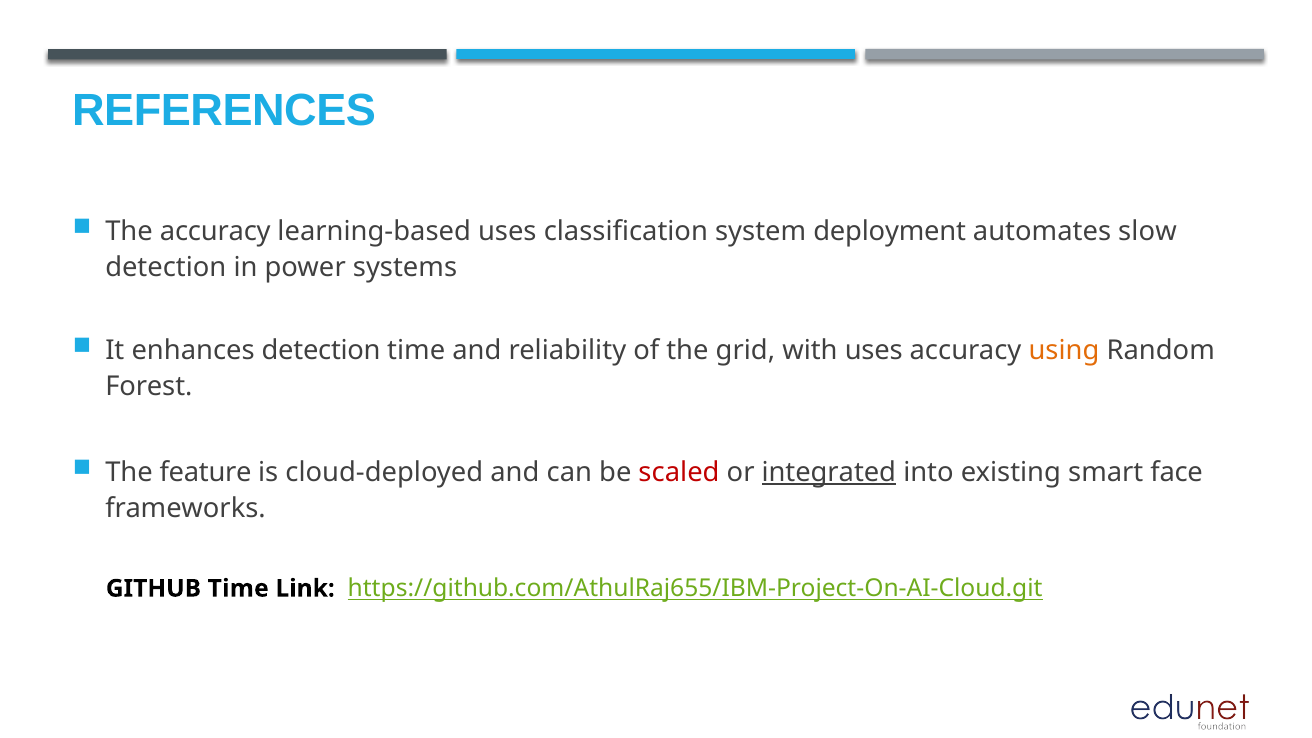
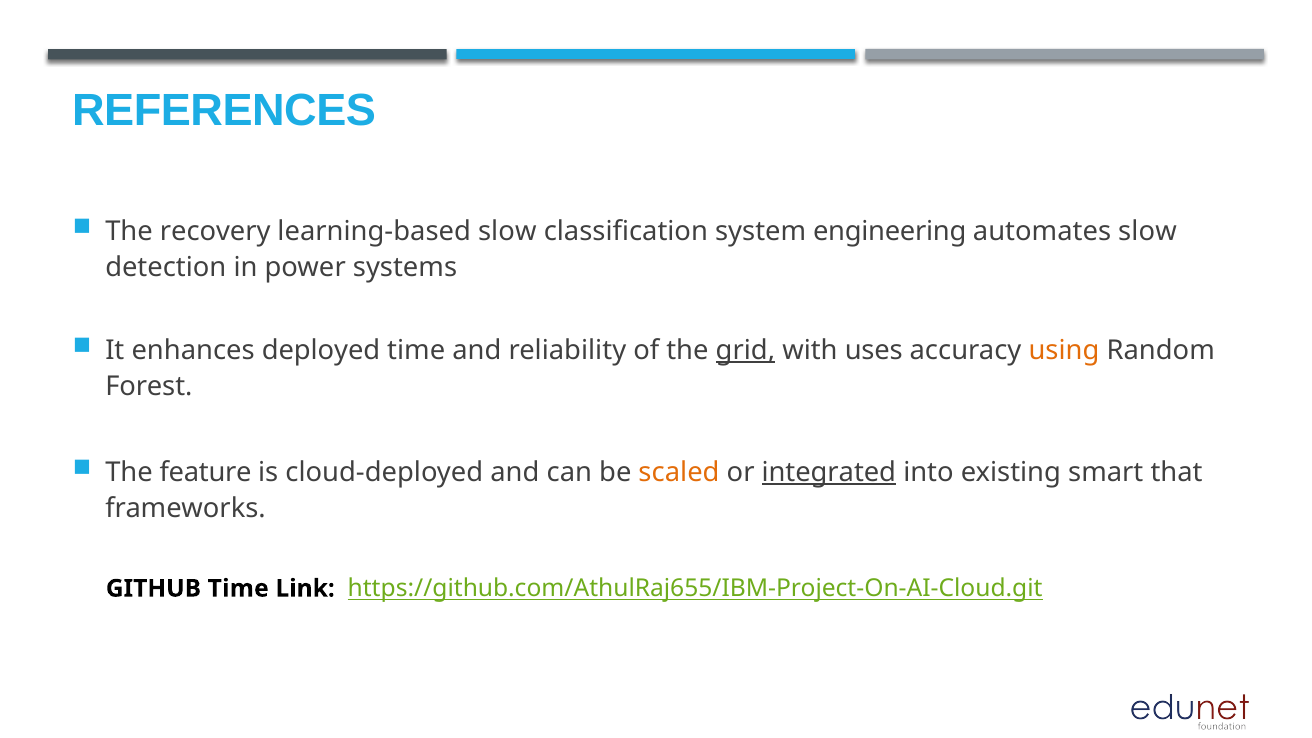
The accuracy: accuracy -> recovery (215, 232)
learning-based uses: uses -> slow (507, 232)
deployment: deployment -> engineering (890, 232)
enhances detection: detection -> deployed (321, 351)
grid underline: none -> present (745, 351)
scaled colour: red -> orange (679, 473)
face: face -> that (1177, 473)
